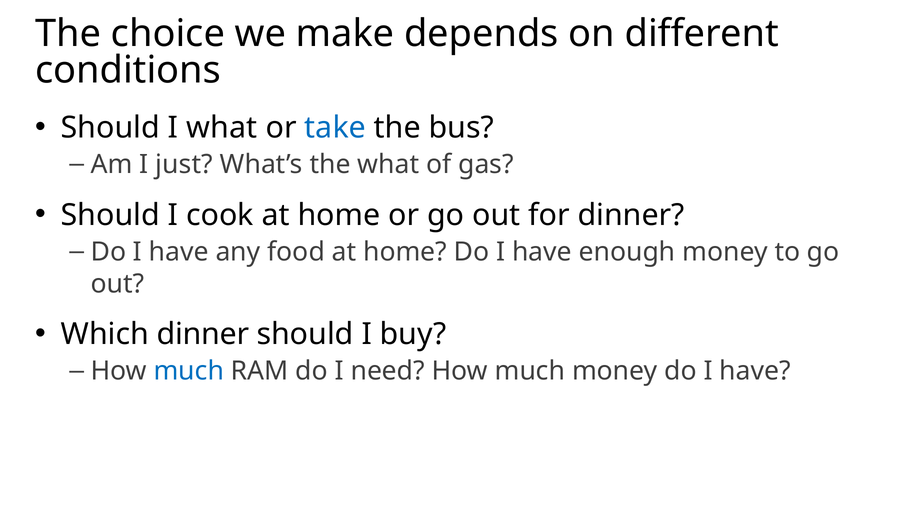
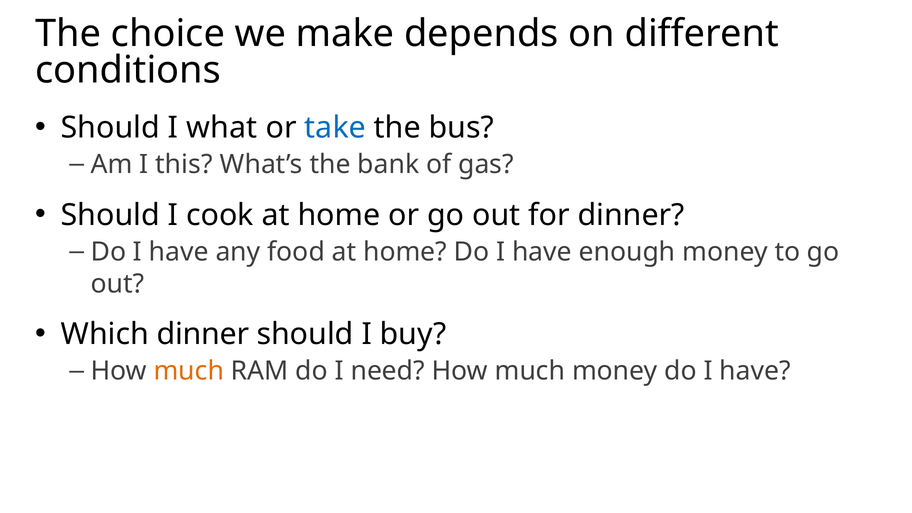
just: just -> this (184, 164)
the what: what -> bank (388, 164)
much colour: blue -> orange (189, 371)
